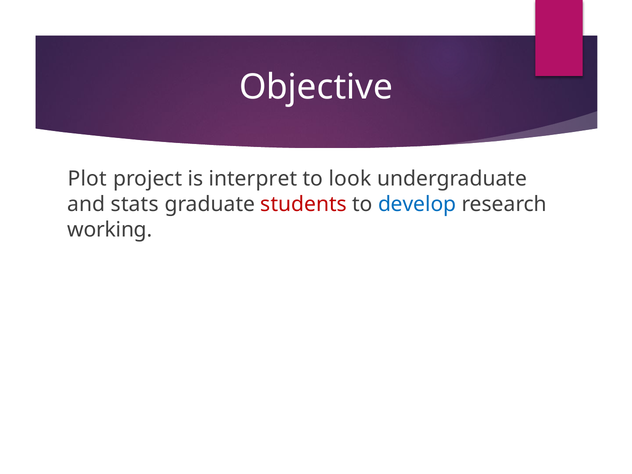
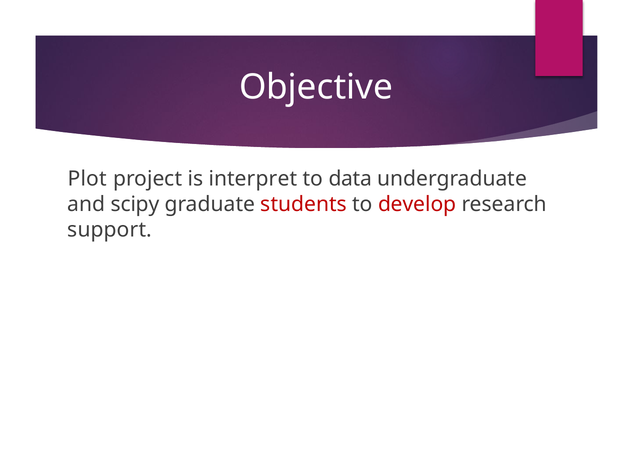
look: look -> data (350, 179)
stats: stats -> scipy (135, 204)
develop colour: blue -> red (417, 204)
working: working -> support (110, 230)
